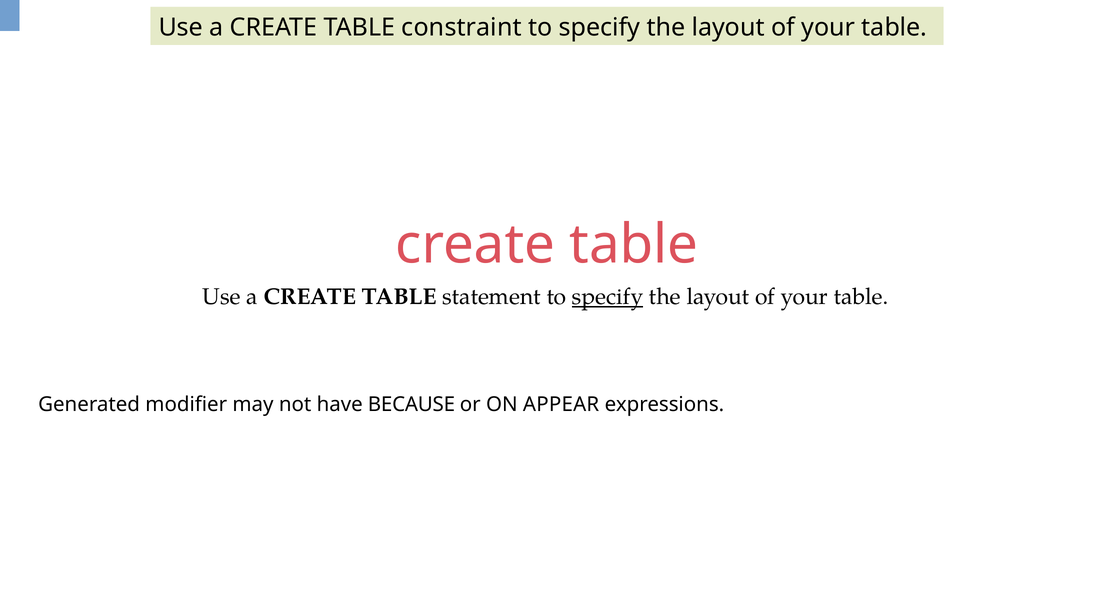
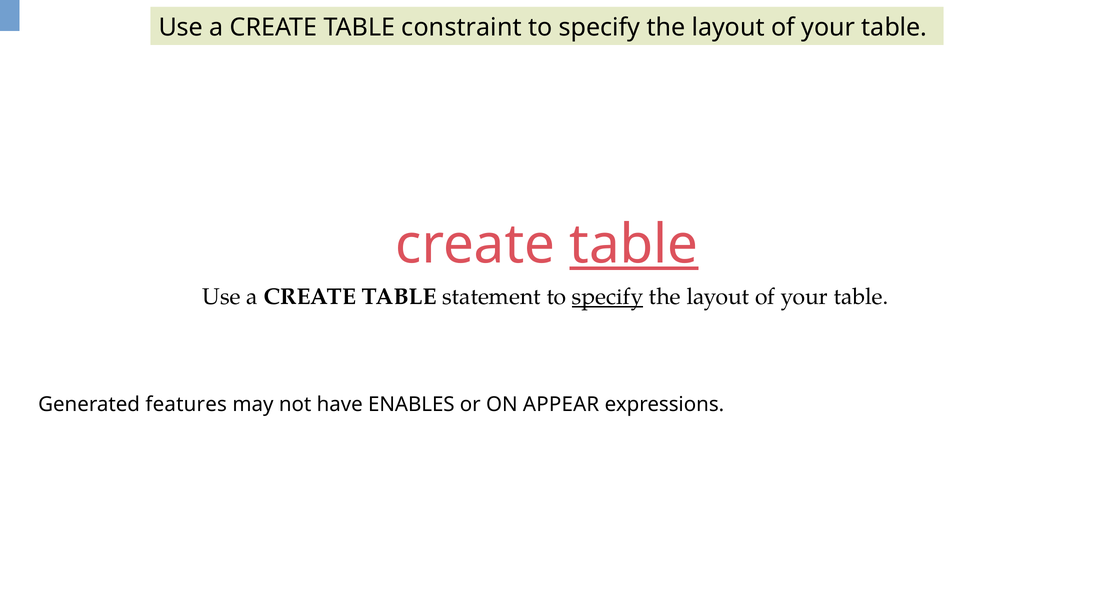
table underline: none -> present (634, 245)
modifier: modifier -> features (186, 405)
BECAUSE: BECAUSE -> ENABLES (411, 405)
